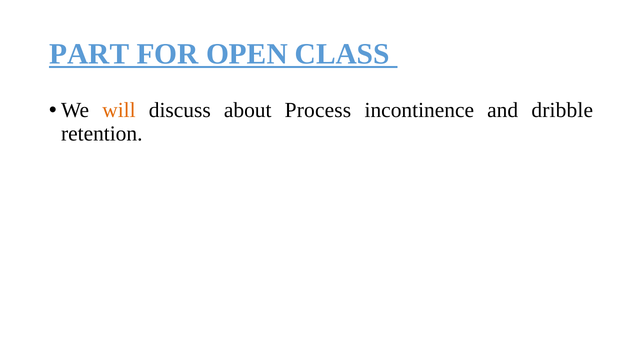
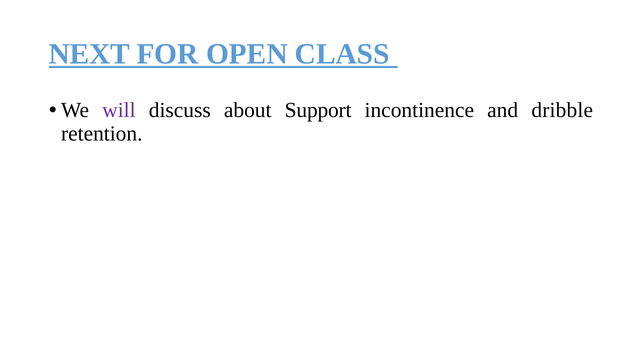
PART: PART -> NEXT (89, 54)
will colour: orange -> purple (119, 110)
Process: Process -> Support (318, 110)
